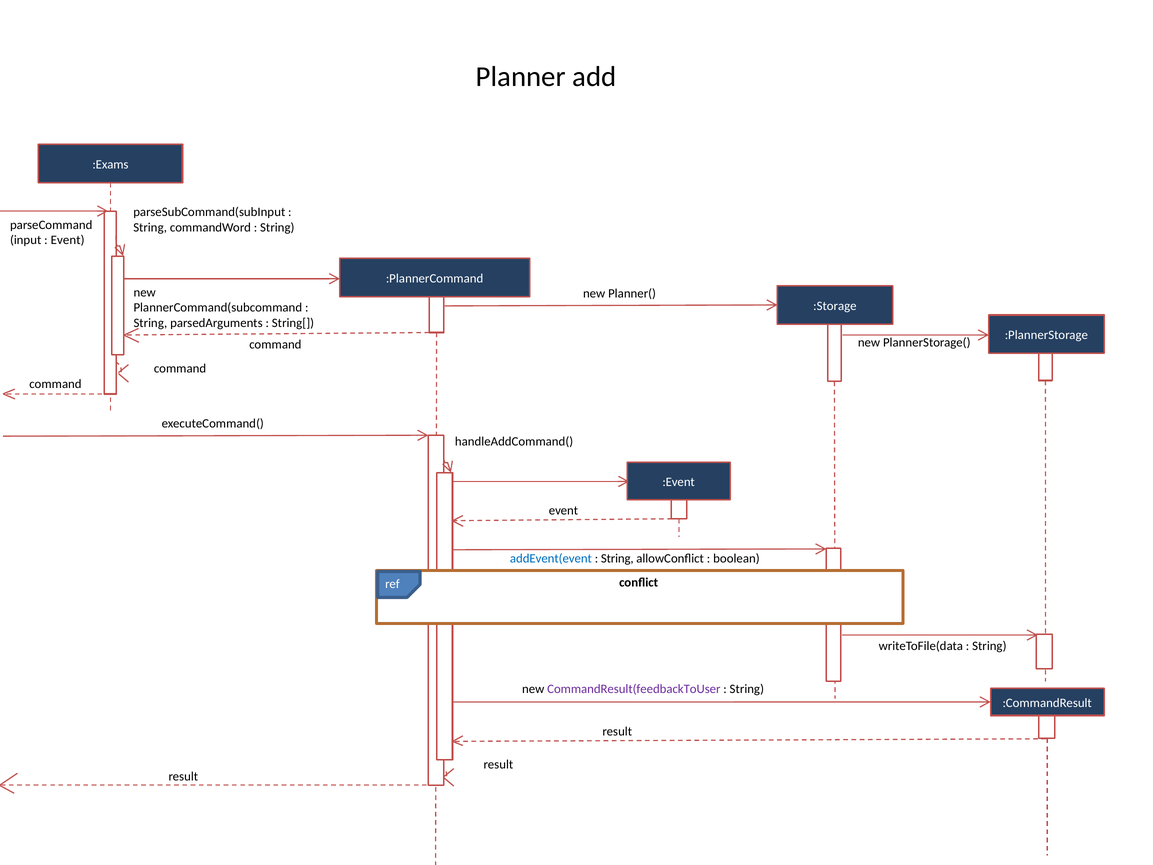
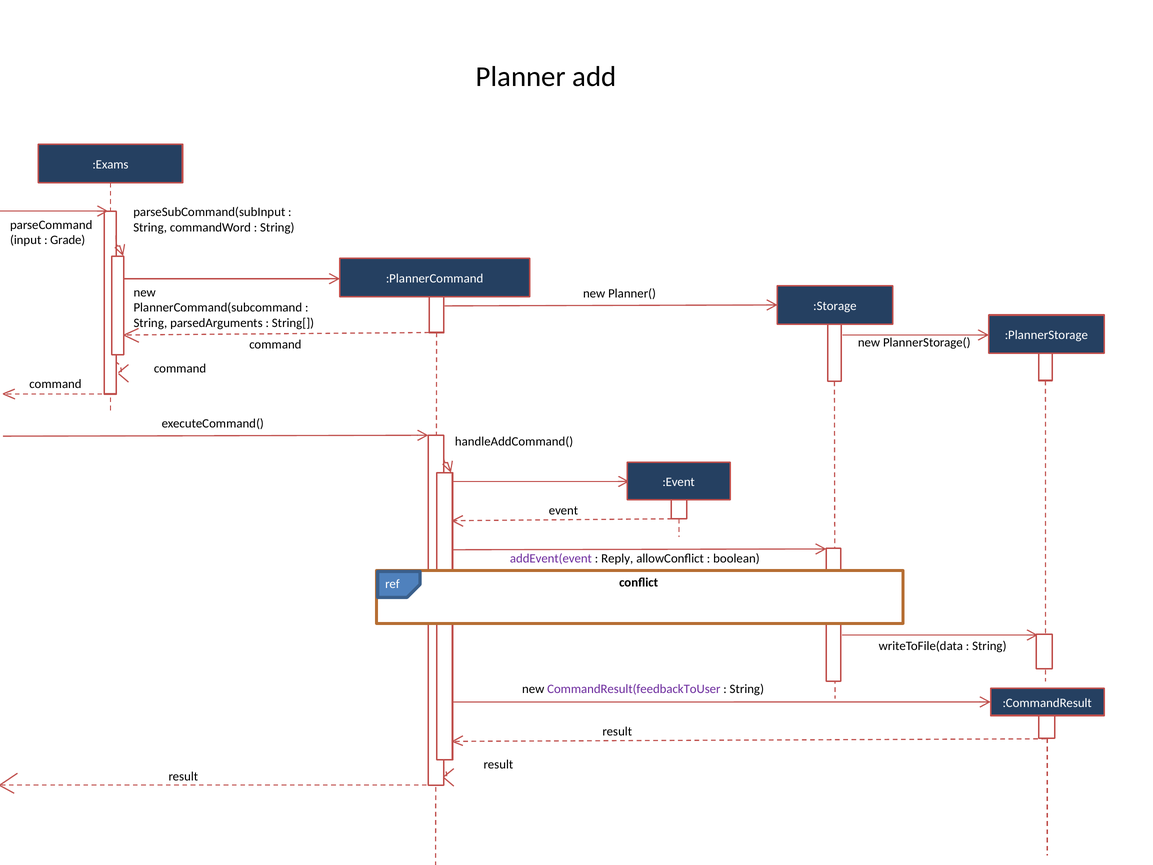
Event: Event -> Grade (68, 240)
addEvent(event colour: blue -> purple (551, 558)
String: String -> Reply (617, 558)
